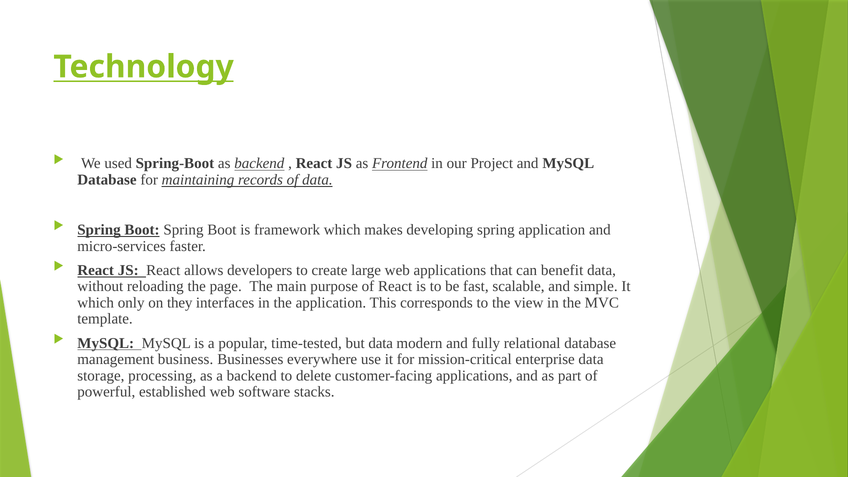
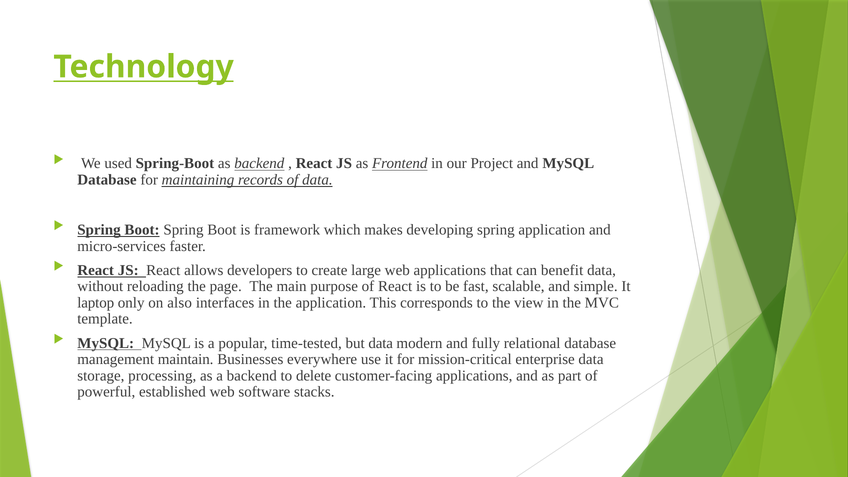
which: which -> laptop (96, 303)
they: they -> also (180, 303)
business: business -> maintain (186, 359)
